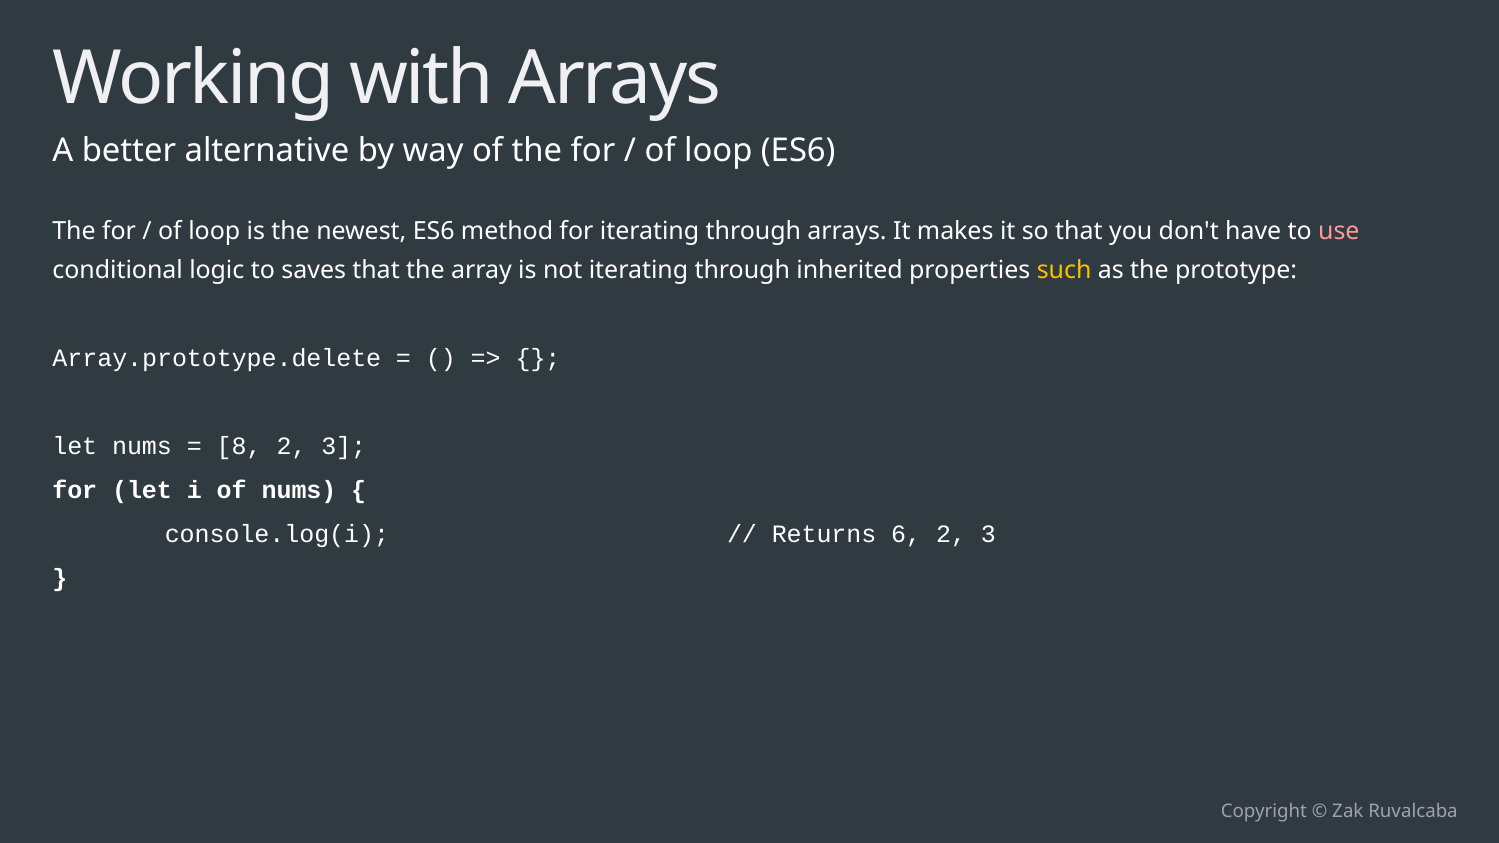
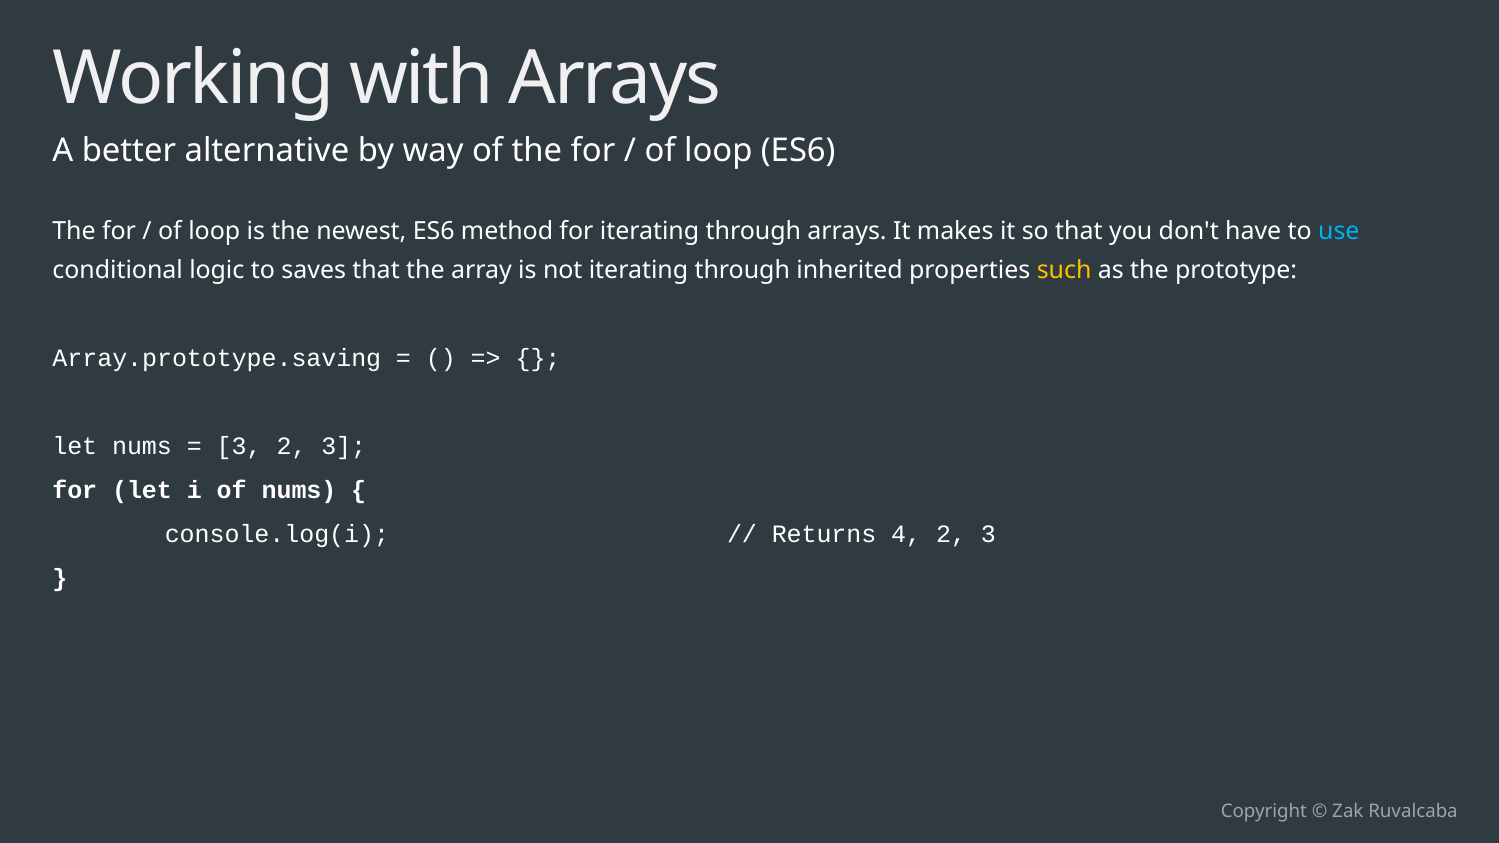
use colour: pink -> light blue (1339, 232)
Array.prototype.delete: Array.prototype.delete -> Array.prototype.saving (217, 358)
8: 8 -> 3 (239, 446)
6: 6 -> 4 (906, 534)
